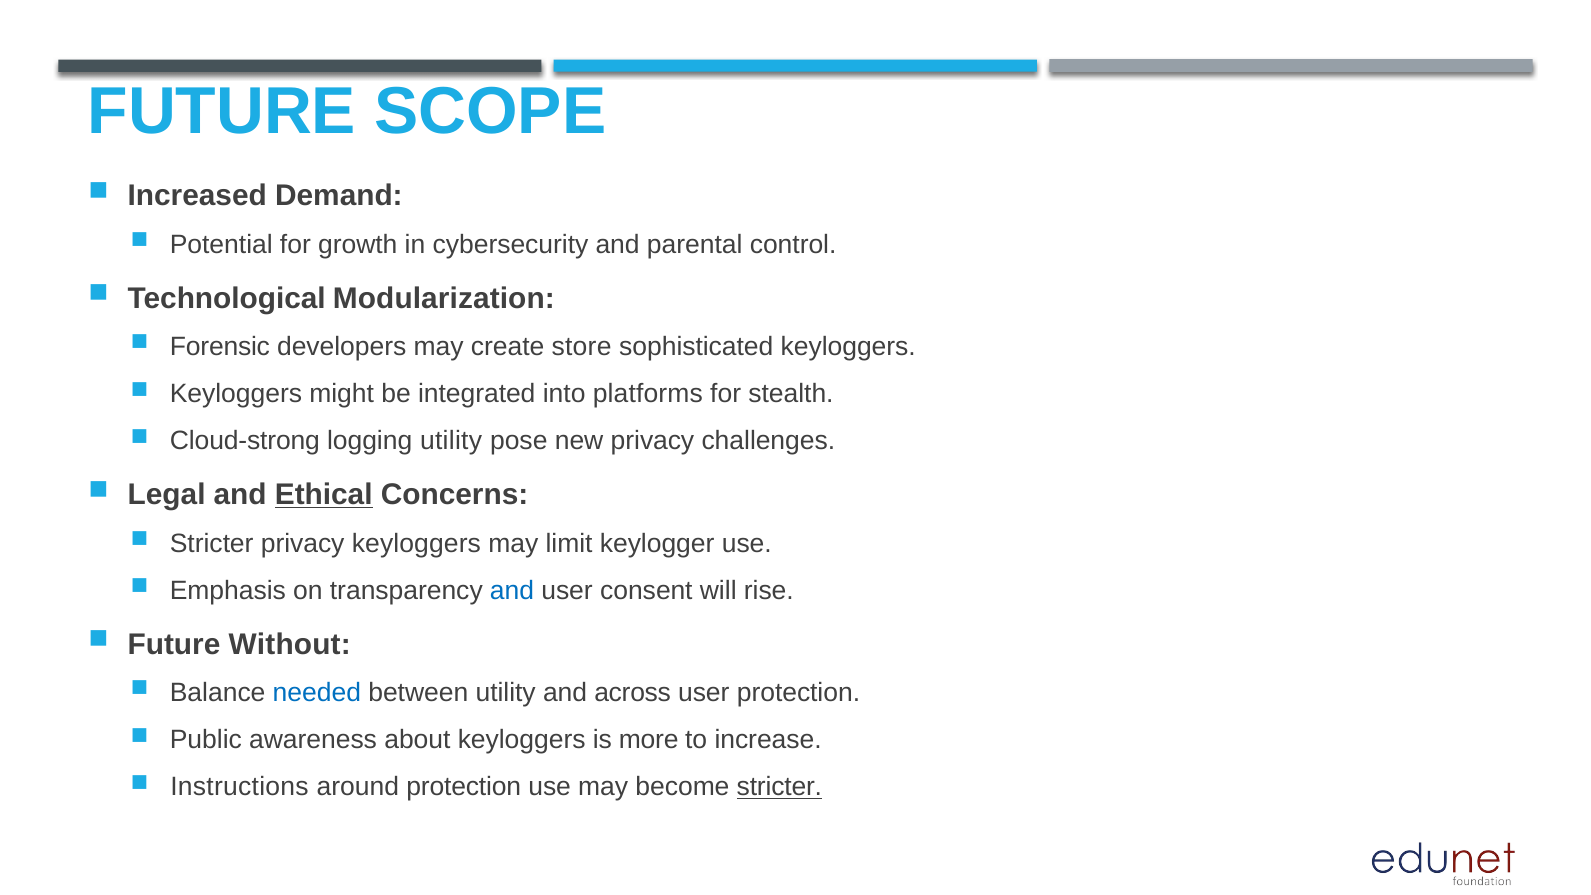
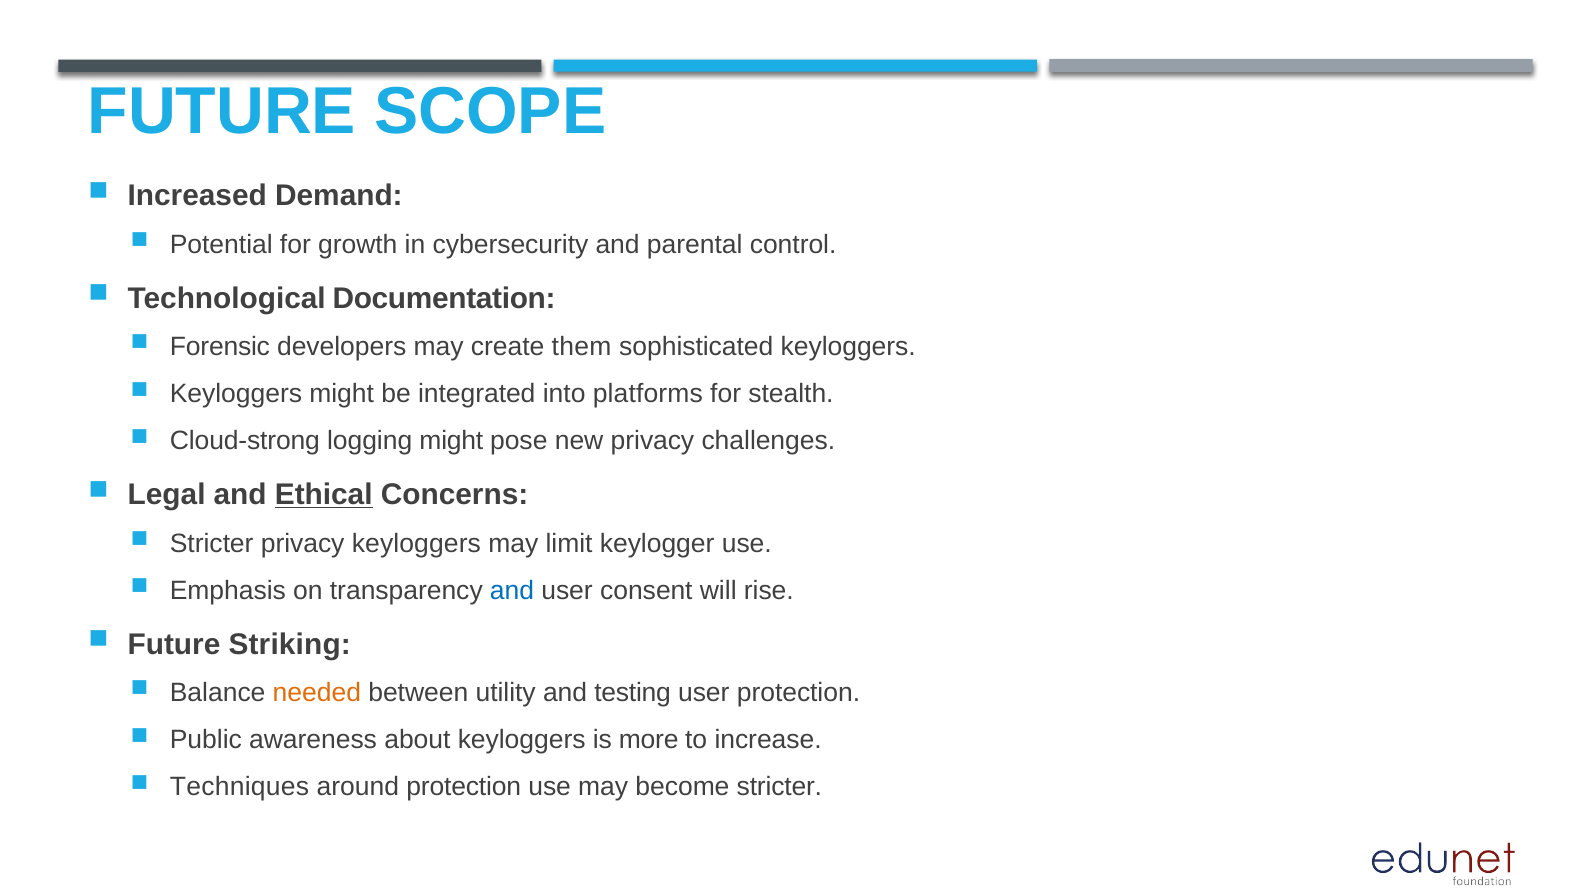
Modularization: Modularization -> Documentation (444, 298)
store: store -> them (582, 347)
logging utility: utility -> might (451, 441)
Without: Without -> Striking (290, 644)
needed colour: blue -> orange (317, 693)
across: across -> testing (633, 693)
Instructions: Instructions -> Techniques (240, 787)
stricter underline: present -> none (779, 787)
